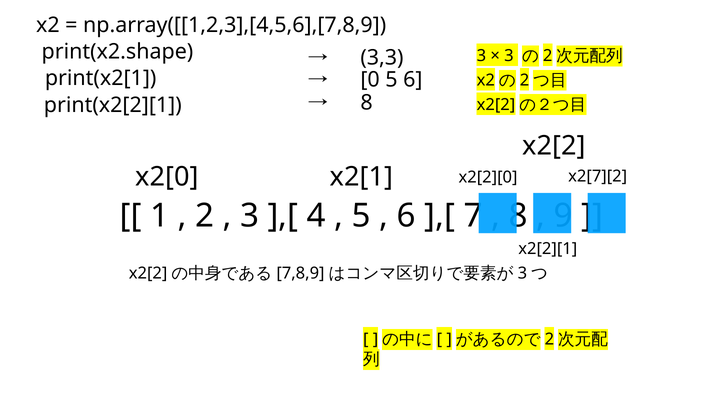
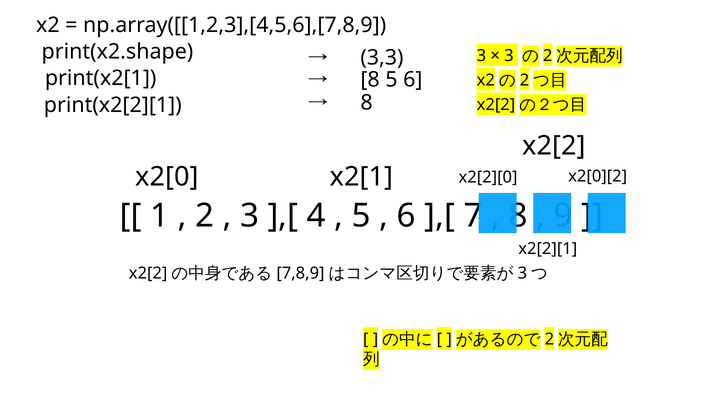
0: 0 -> 8 (370, 80)
x2[7][2: x2[7][2 -> x2[0][2 (598, 176)
